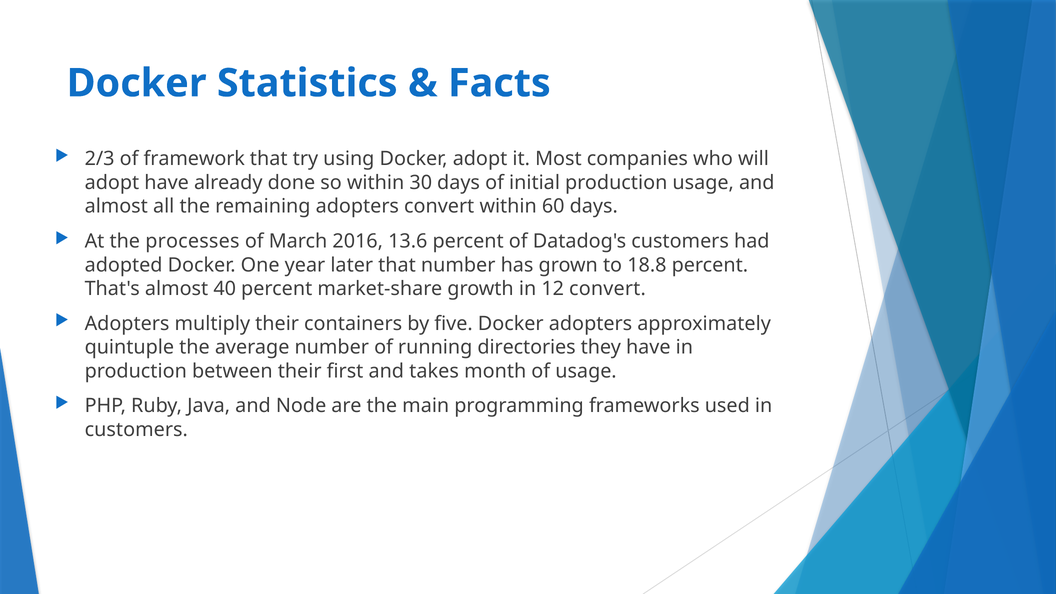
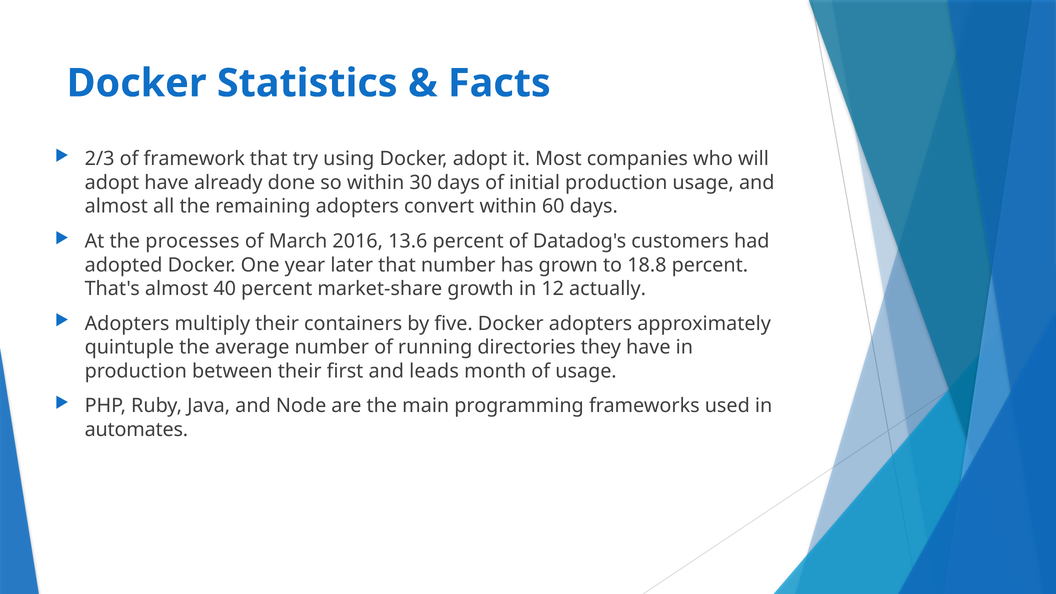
12 convert: convert -> actually (608, 289)
takes: takes -> leads (434, 371)
customers: customers -> automates (136, 430)
